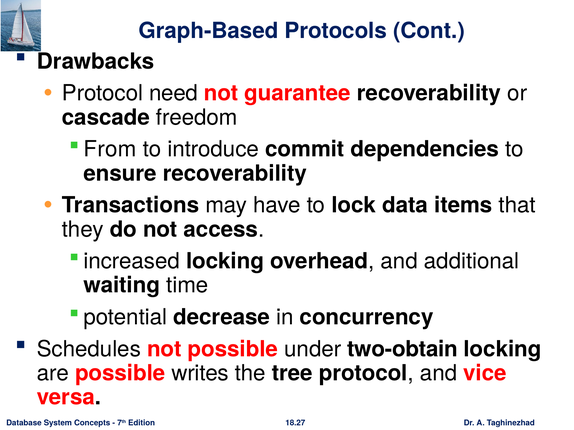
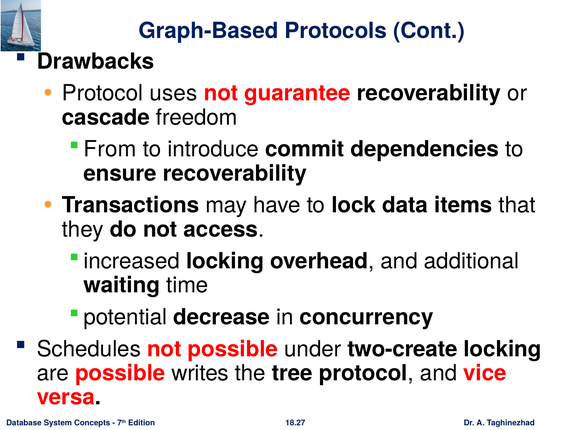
need: need -> uses (173, 93)
two-obtain: two-obtain -> two-create (402, 349)
